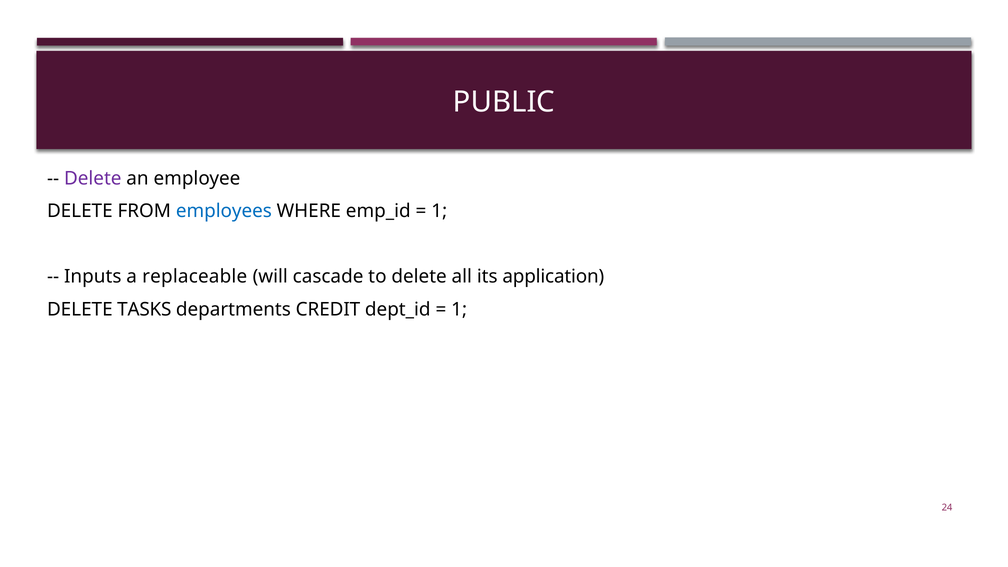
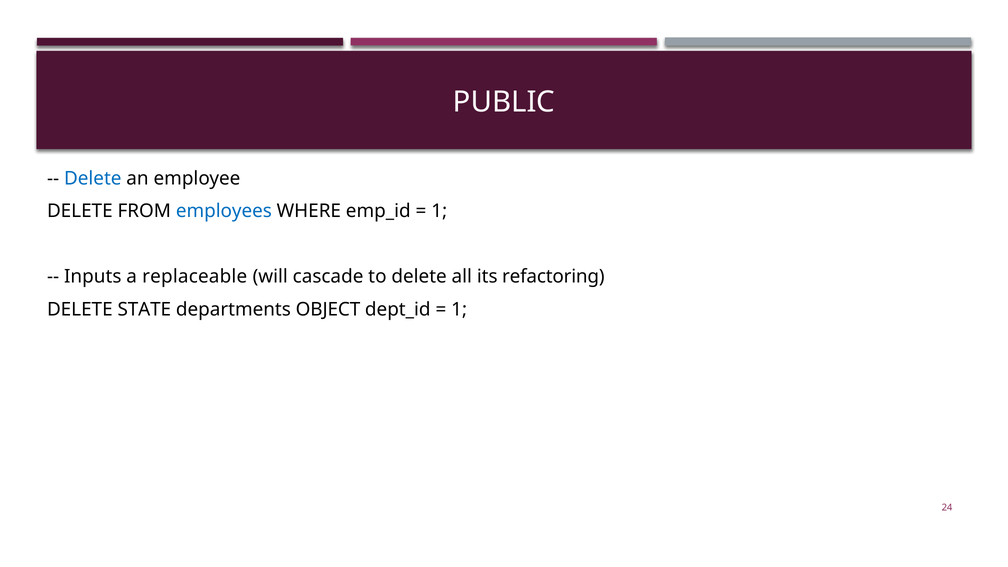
Delete colour: purple -> blue (93, 178)
application: application -> refactoring (553, 277)
TASKS: TASKS -> STATE (144, 310)
CREDIT: CREDIT -> OBJECT (328, 310)
